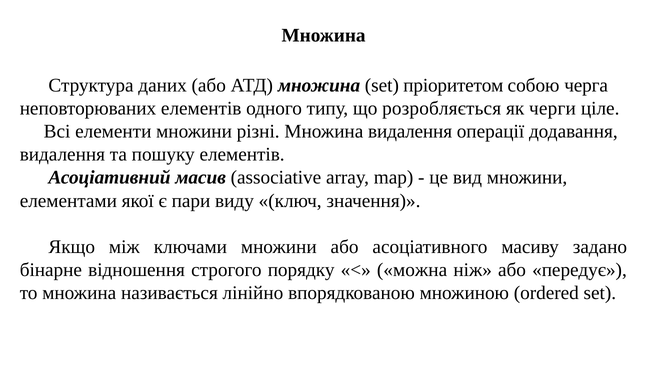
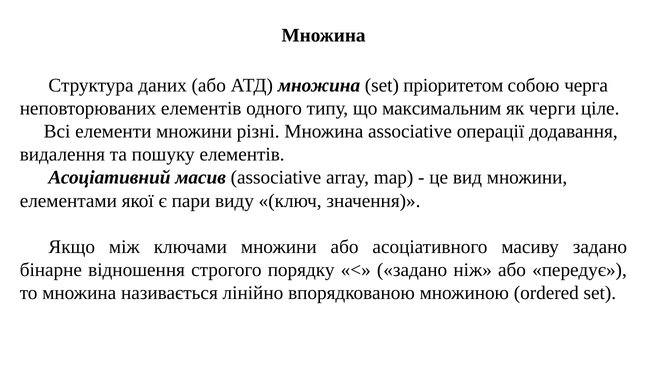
розробляється: розробляється -> максимальним (442, 108)
Множина видалення: видалення -> associative (410, 131)
можна: можна -> задано (412, 270)
